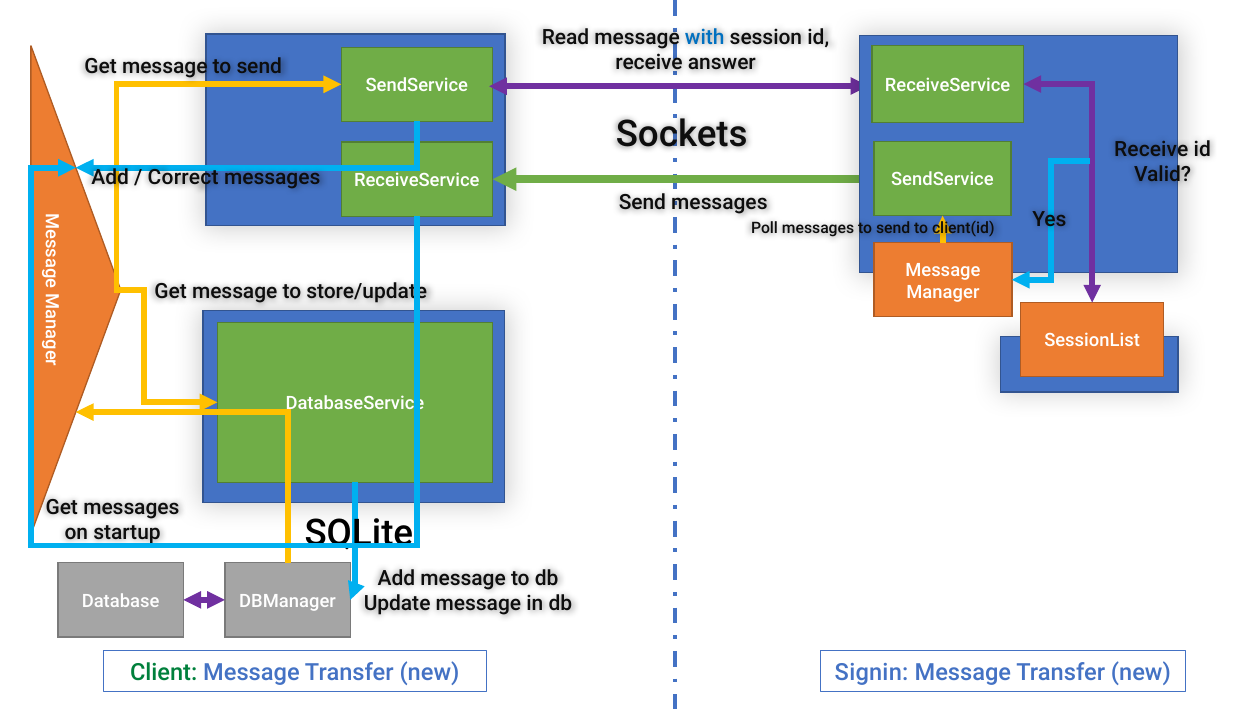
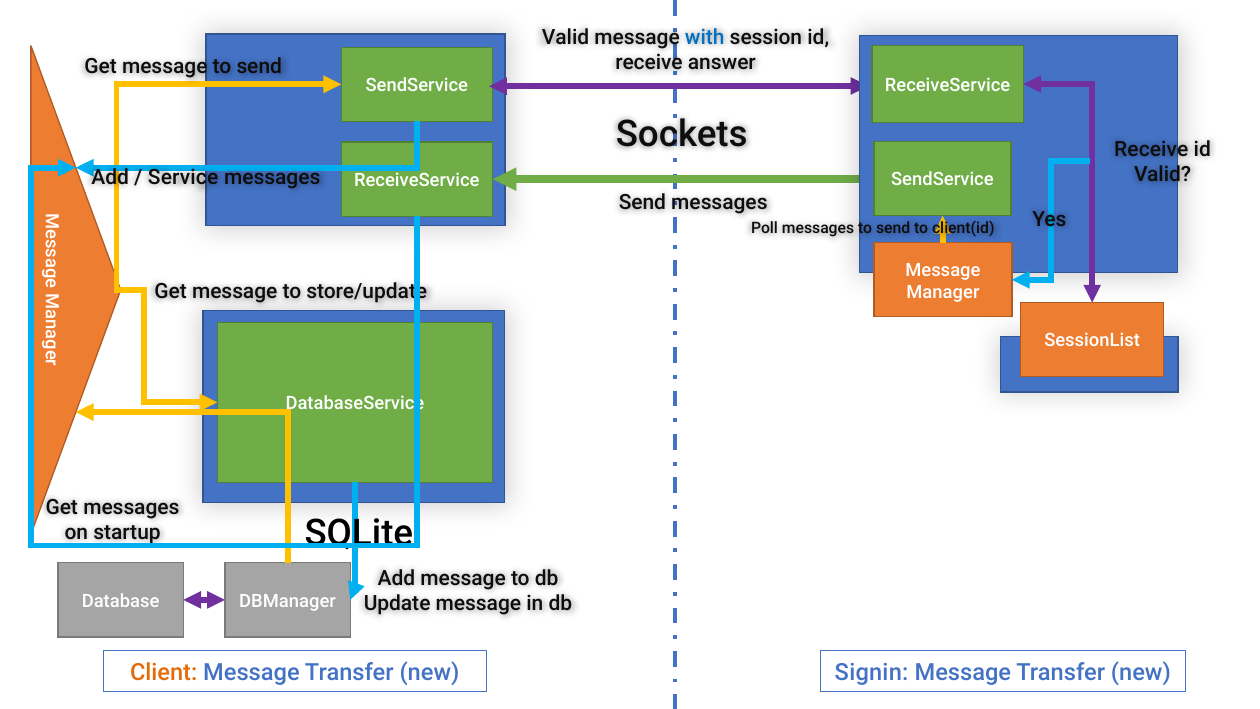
Read: Read -> Valid (566, 38)
Correct: Correct -> Service (183, 177)
Client colour: green -> orange (164, 672)
